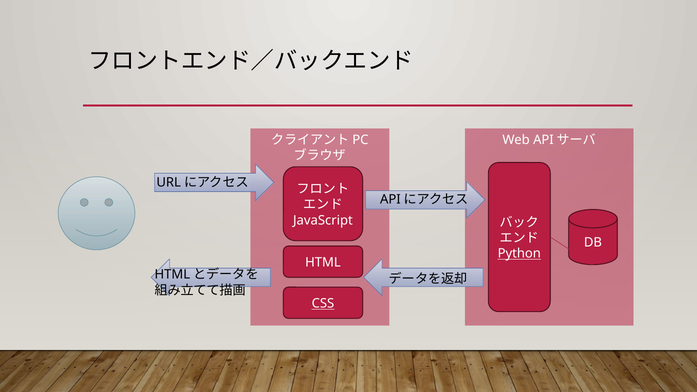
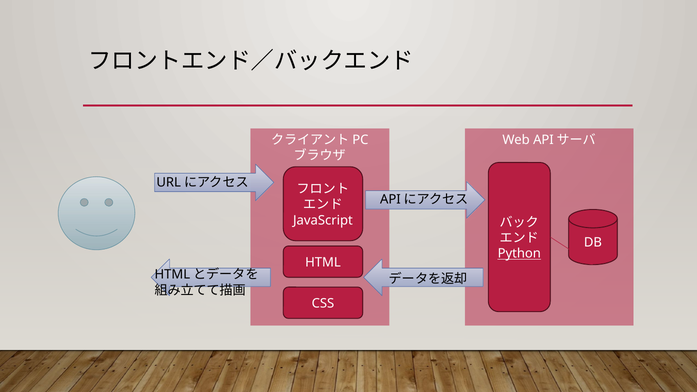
CSS underline: present -> none (323, 304)
